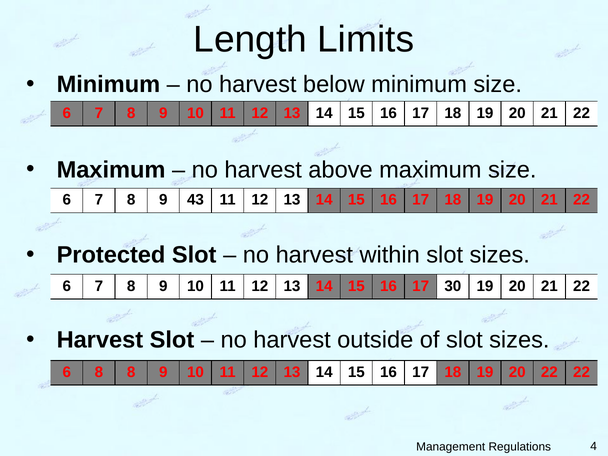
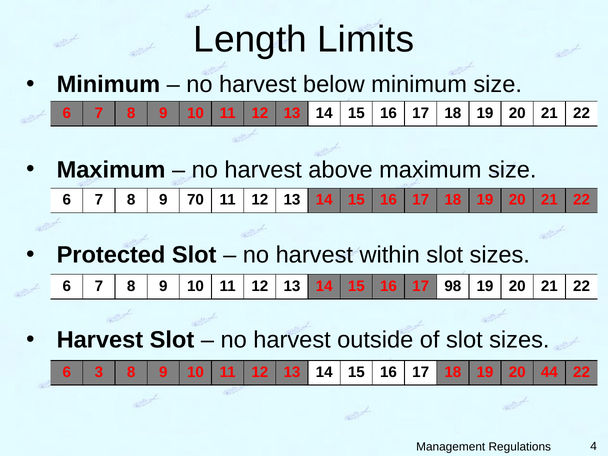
43: 43 -> 70 (195, 200)
30: 30 -> 98 (453, 286)
6 8: 8 -> 3 (99, 372)
20 22: 22 -> 44 (549, 372)
